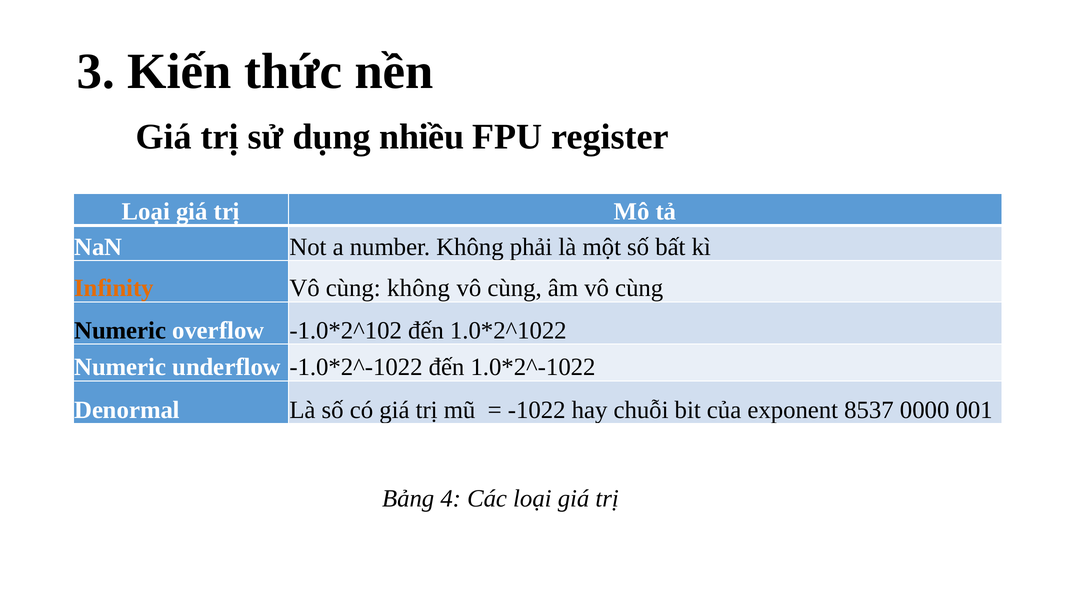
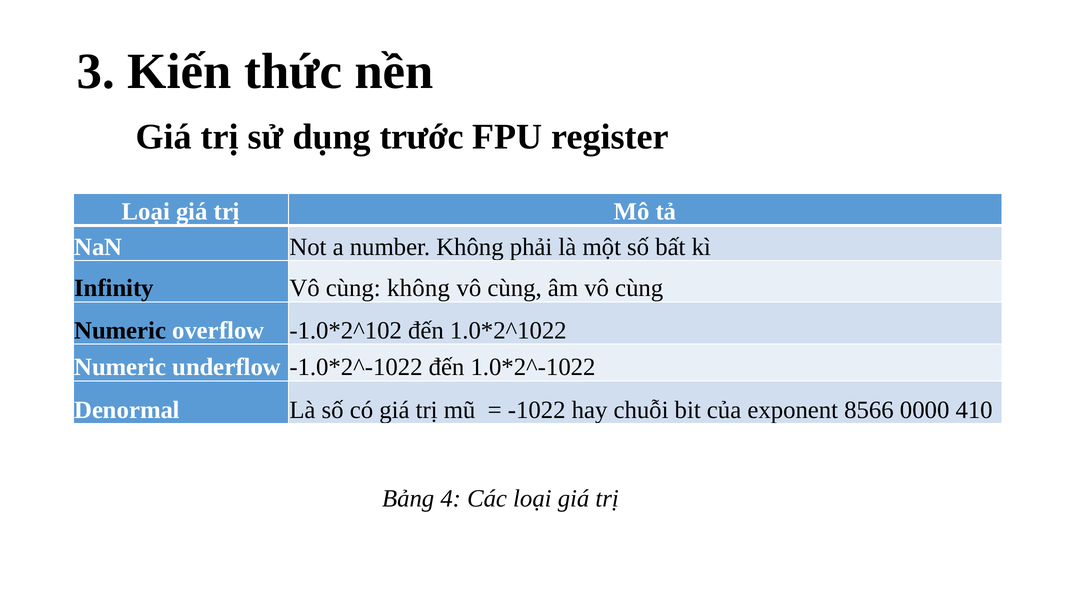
nhiều: nhiều -> trước (422, 137)
Infinity colour: orange -> black (114, 288)
8537: 8537 -> 8566 (869, 410)
001: 001 -> 410 (974, 410)
